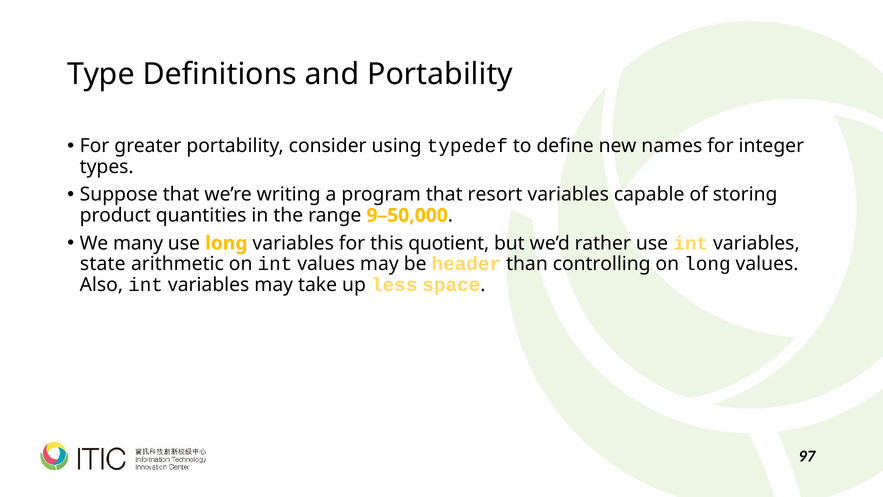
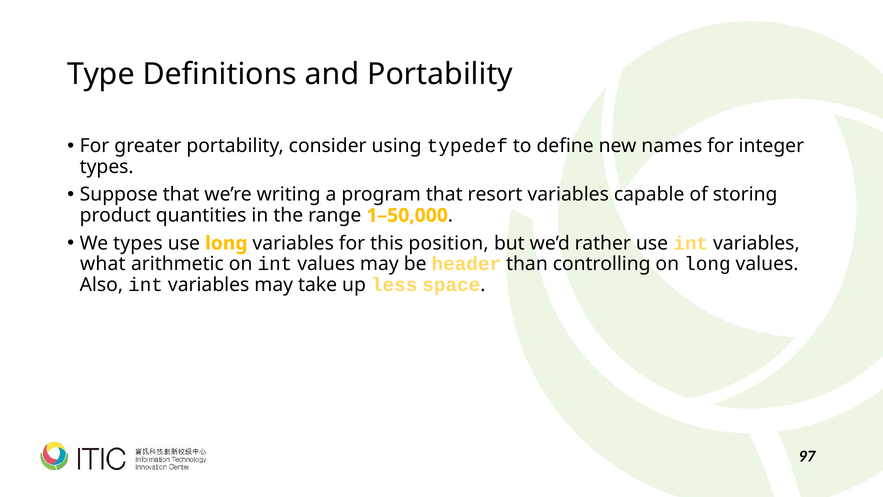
9–50,000: 9–50,000 -> 1–50,000 (407, 215)
We many: many -> types (138, 243)
quotient: quotient -> position (449, 243)
state: state -> what (103, 264)
